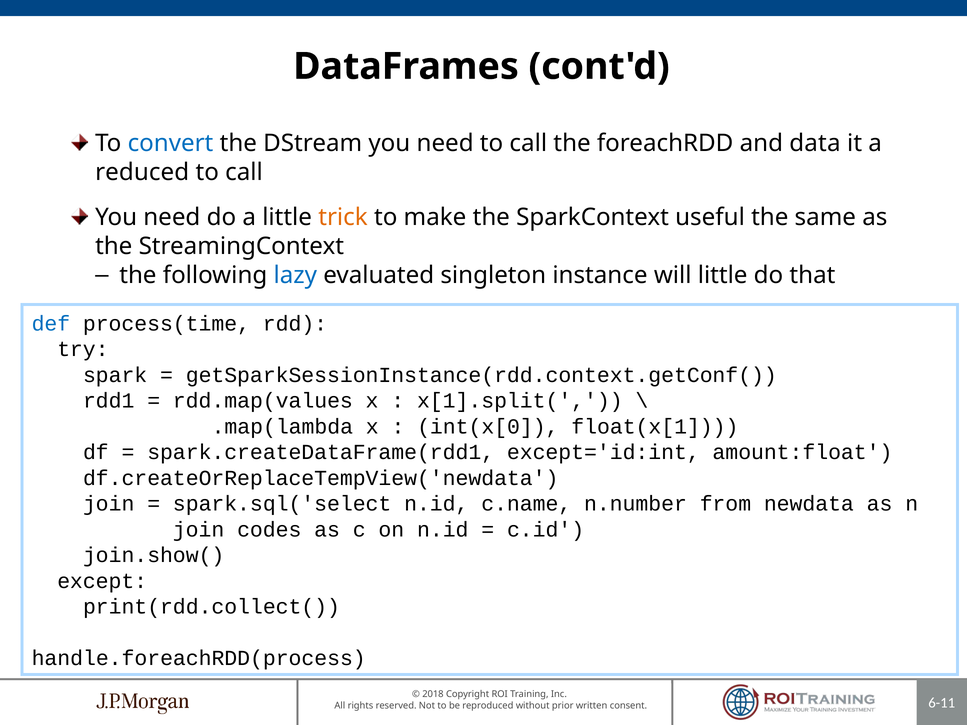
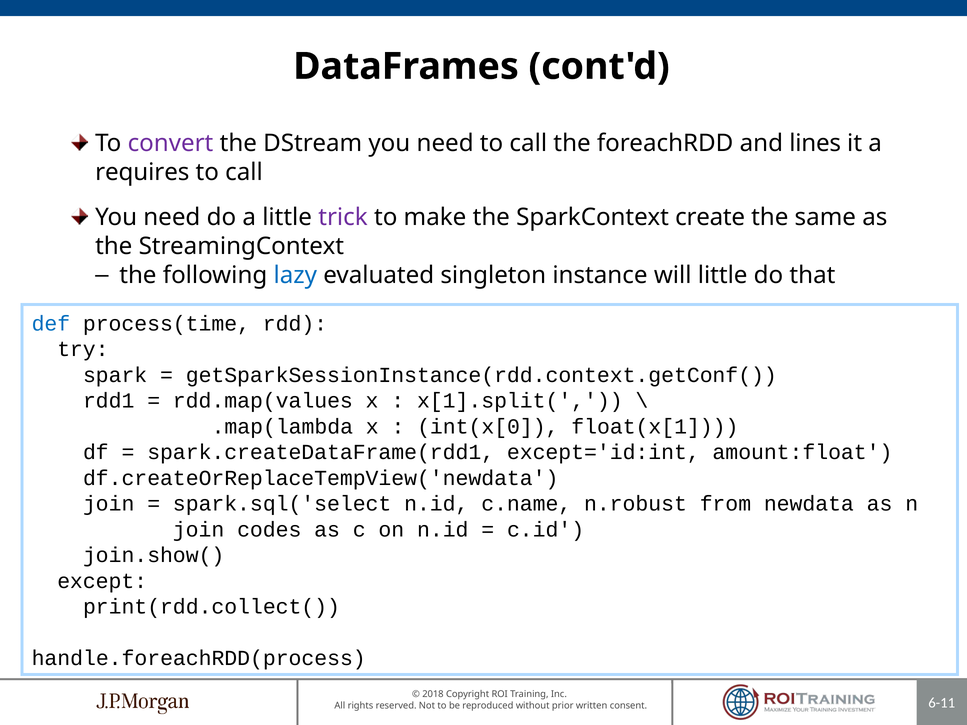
convert colour: blue -> purple (171, 143)
data: data -> lines (815, 143)
reduced: reduced -> requires (142, 172)
trick colour: orange -> purple (343, 217)
useful: useful -> create (710, 217)
n.number: n.number -> n.robust (635, 504)
